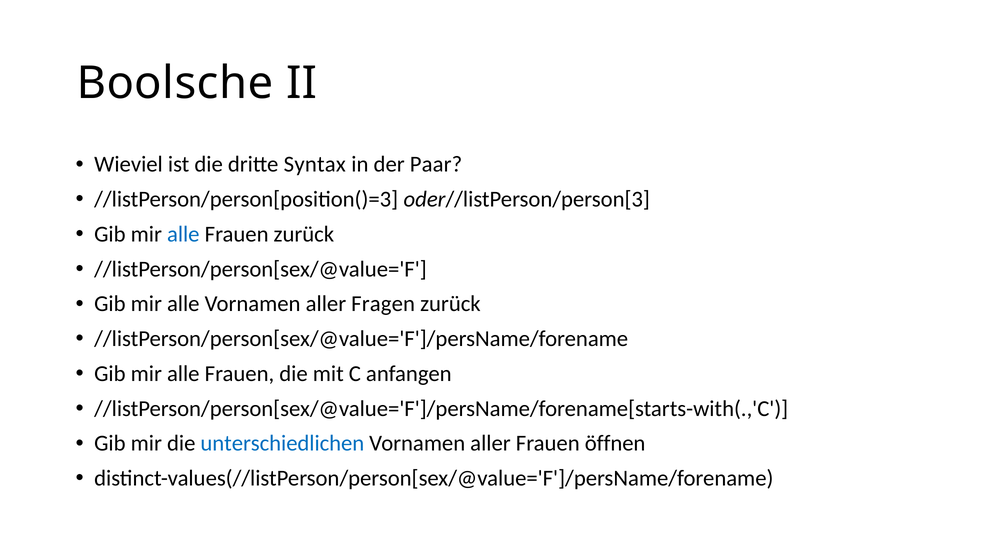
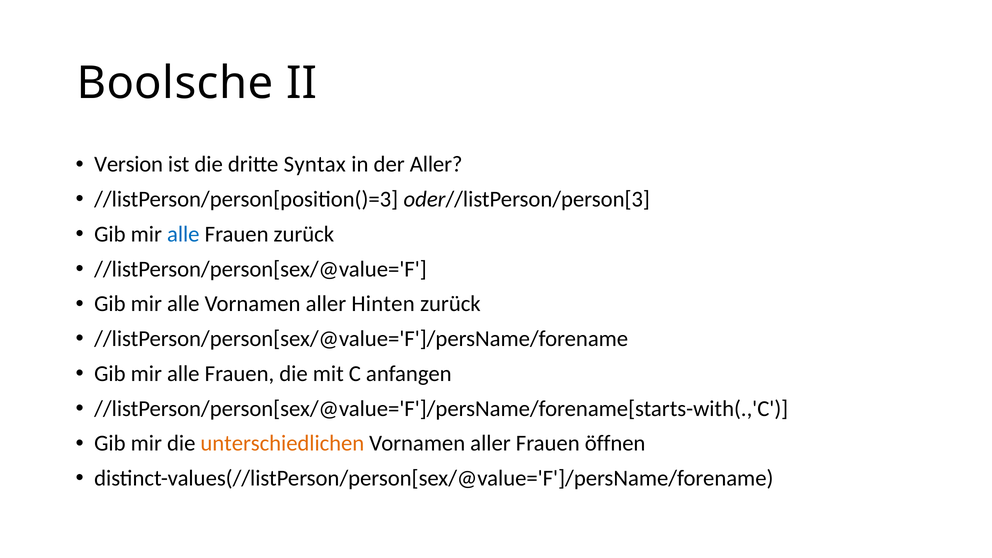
Wieviel: Wieviel -> Version (129, 164)
der Paar: Paar -> Aller (436, 164)
Fragen: Fragen -> Hinten (383, 304)
unterschiedlichen colour: blue -> orange (282, 443)
